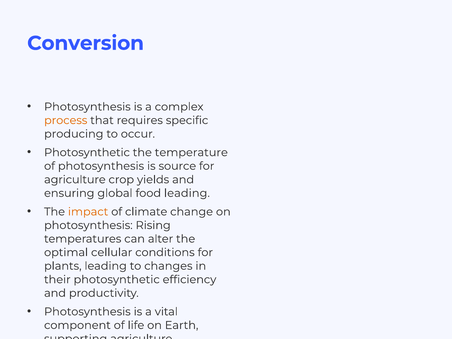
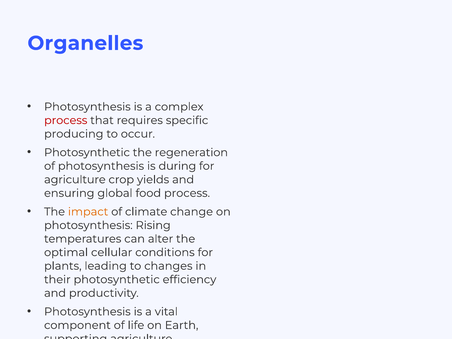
Conversion: Conversion -> Organelles (85, 43)
process colour: orange -> red (66, 120)
temperature: temperature -> regeneration (191, 152)
source: source -> during (177, 166)
food leading: leading -> process (187, 193)
